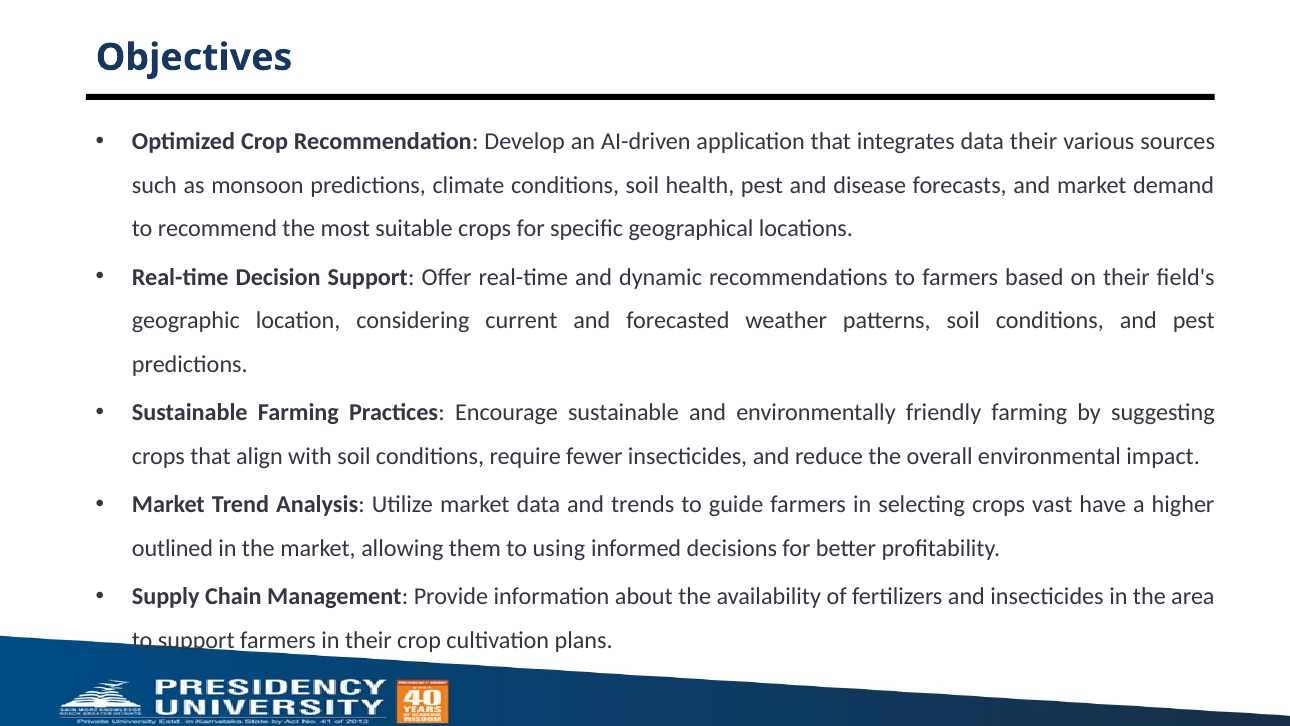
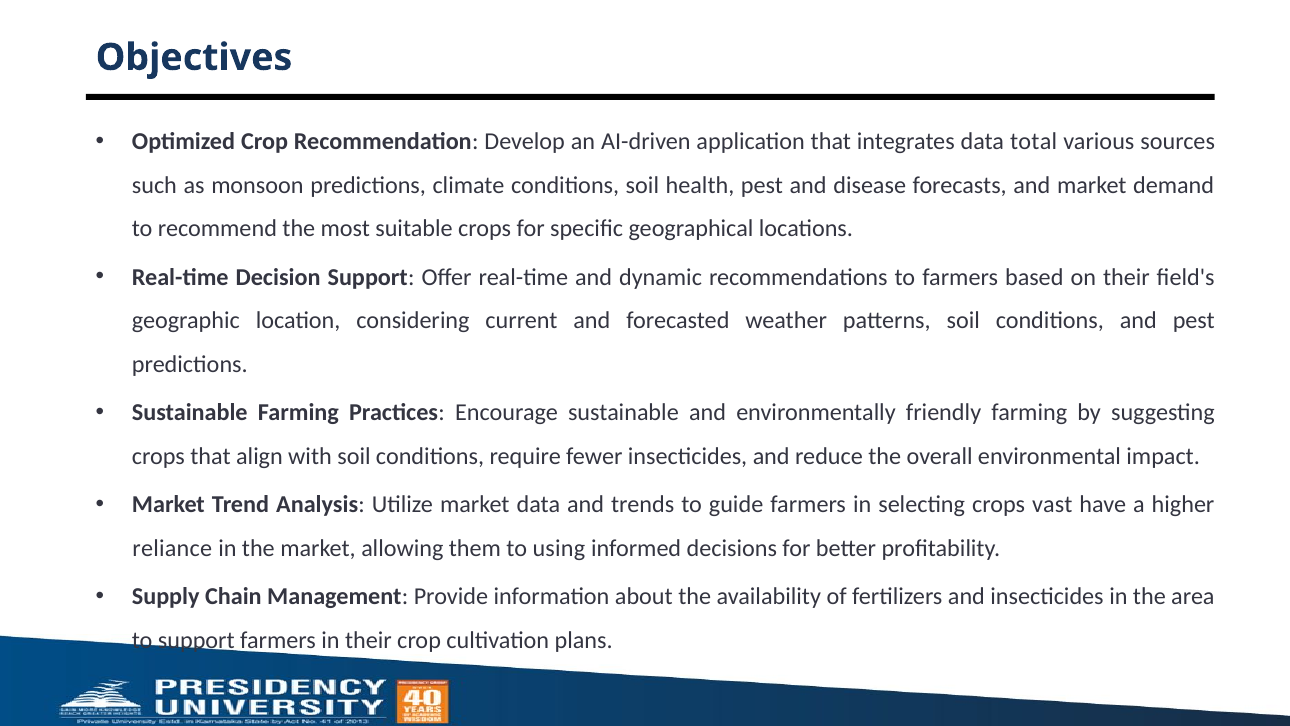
data their: their -> total (1034, 142)
outlined: outlined -> reliance (172, 548)
